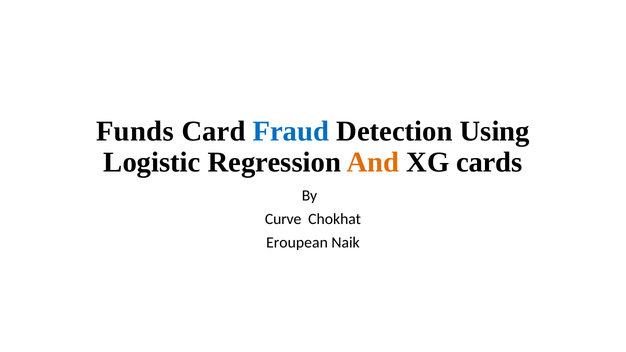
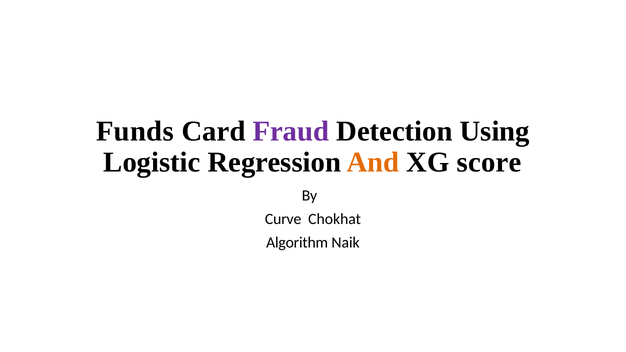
Fraud colour: blue -> purple (291, 131)
cards: cards -> score (489, 162)
Eroupean: Eroupean -> Algorithm (297, 243)
